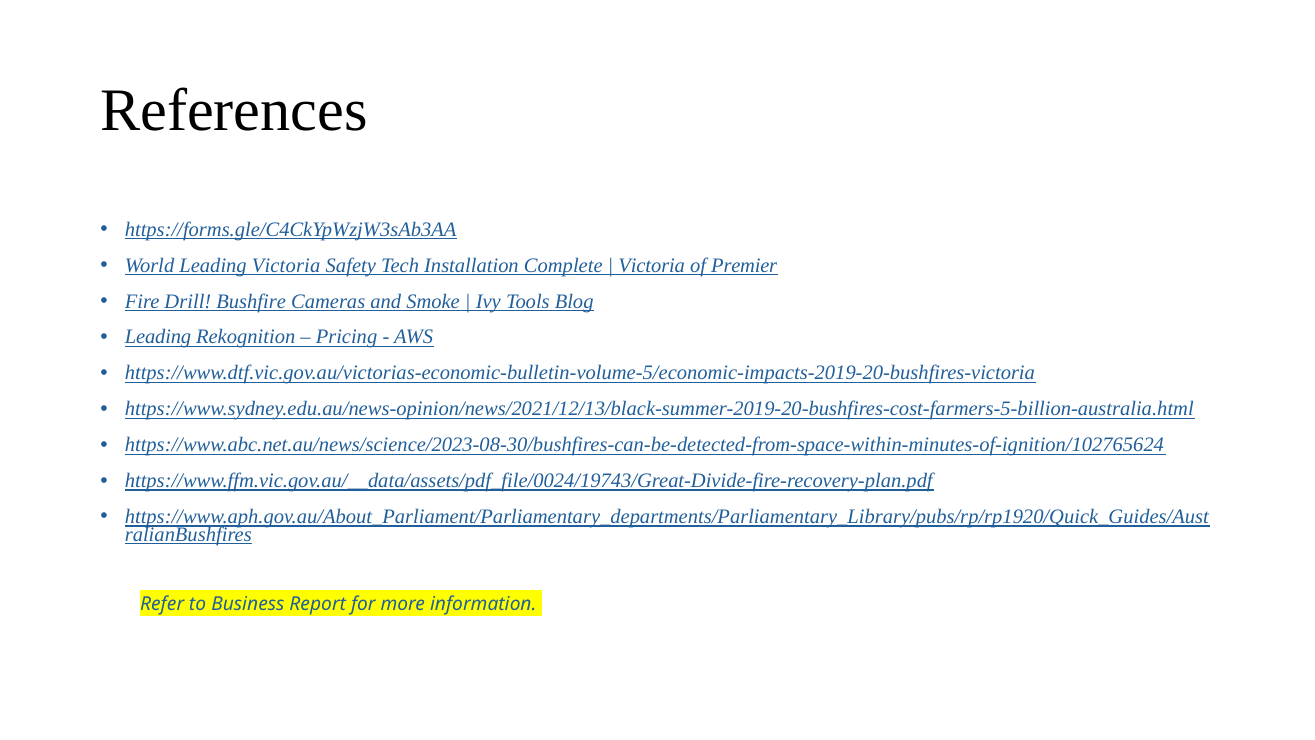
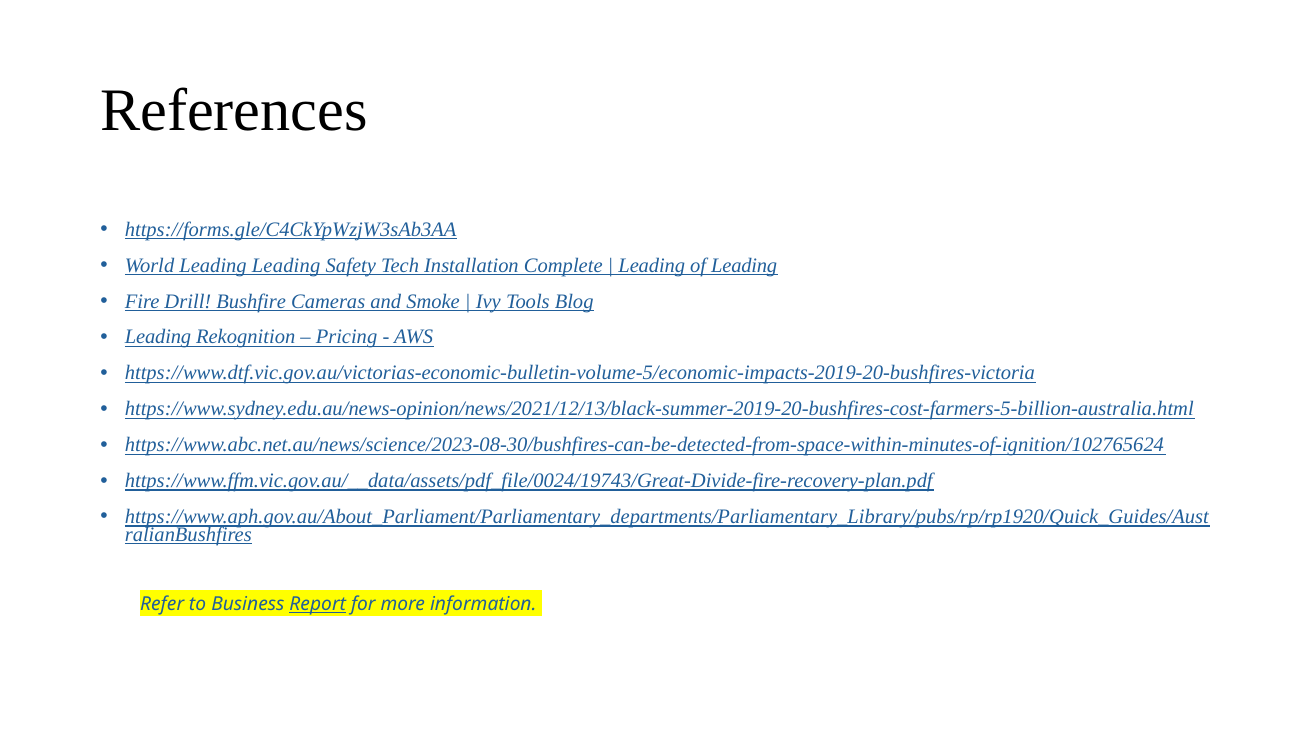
Leading Victoria: Victoria -> Leading (286, 265)
Victoria: Victoria -> Leading (652, 265)
of Premier: Premier -> Leading (744, 265)
Report underline: none -> present (318, 604)
